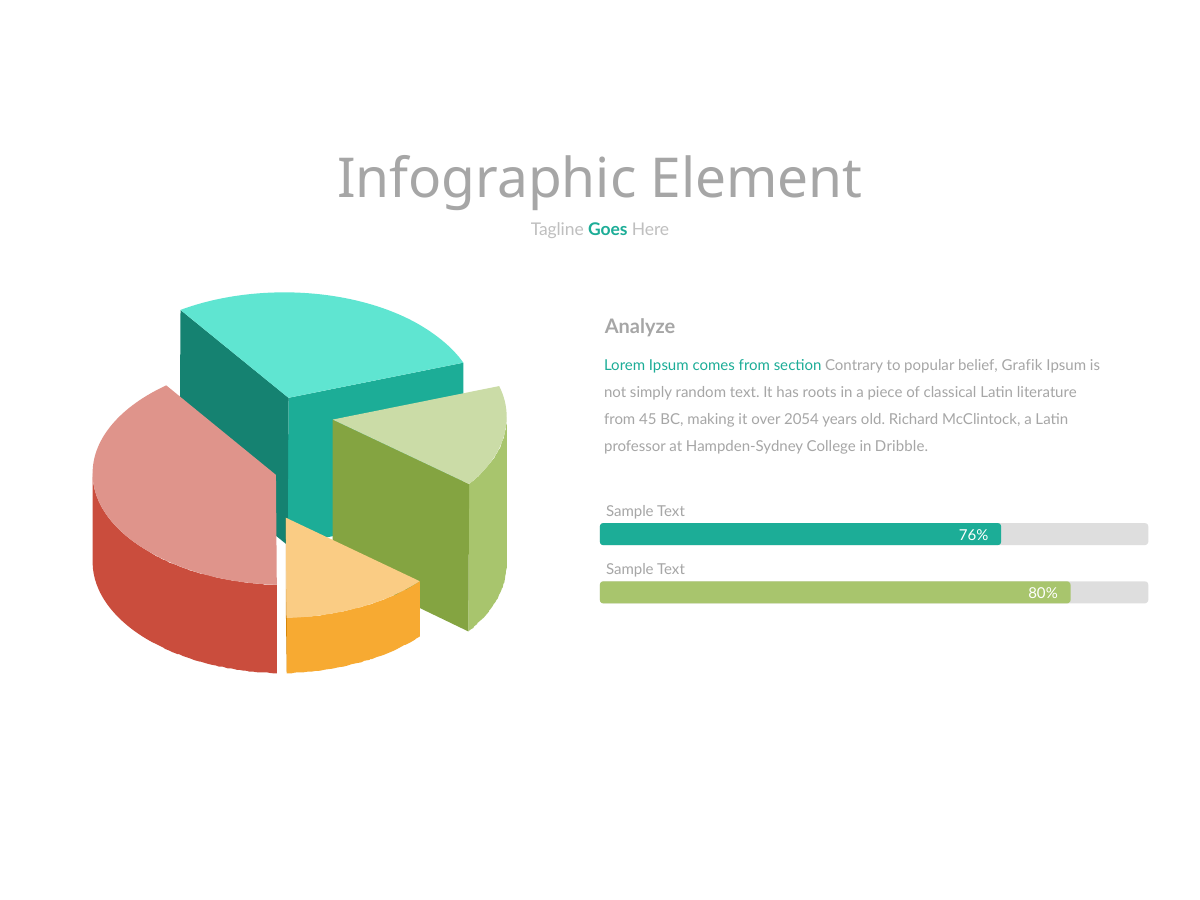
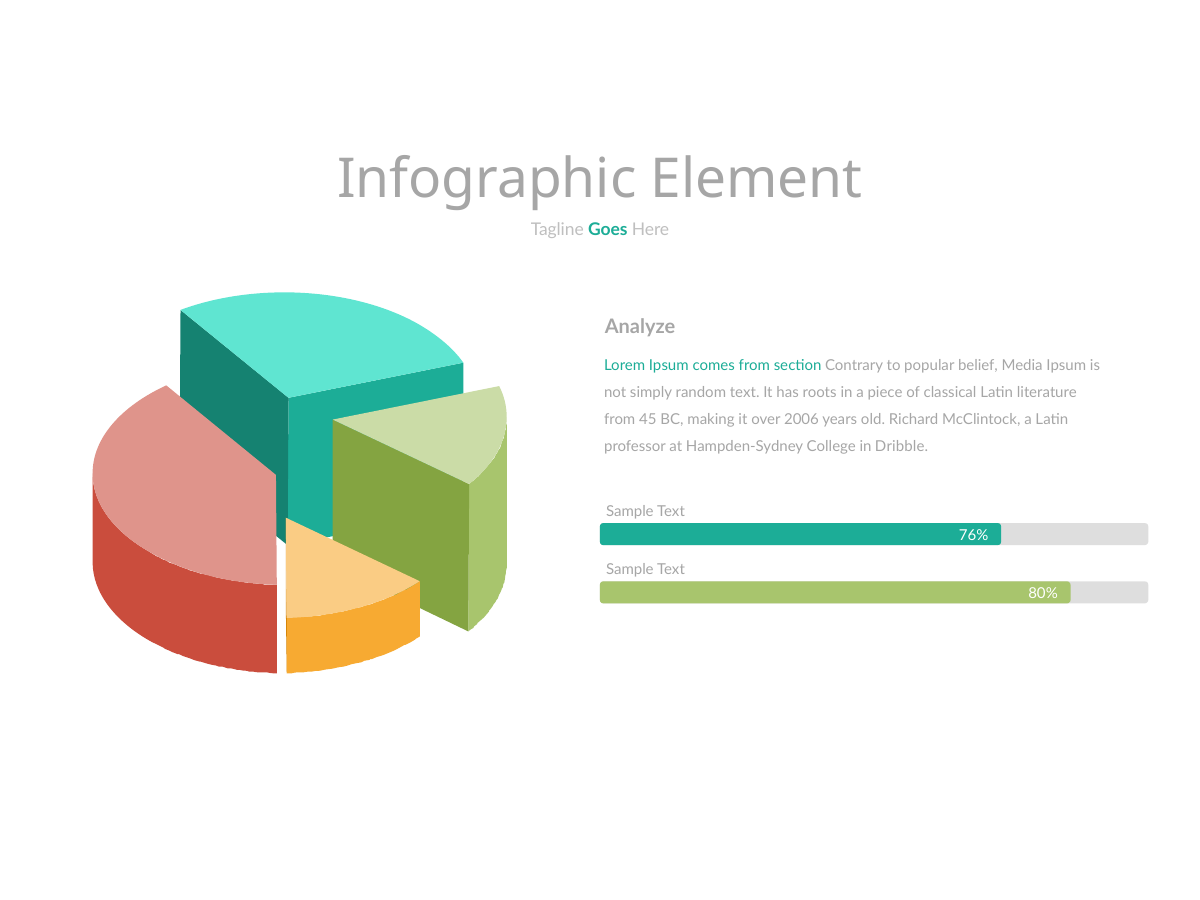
Grafik: Grafik -> Media (1022, 366)
2054: 2054 -> 2006 (801, 420)
